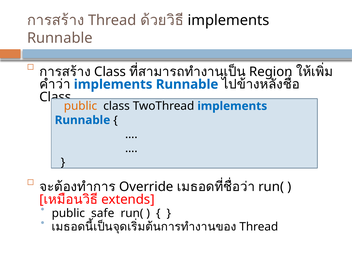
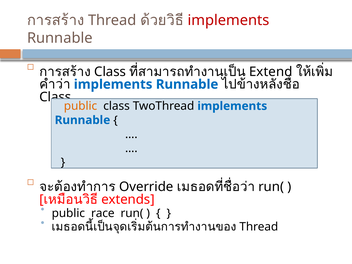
implements colour: black -> red (228, 20)
Region: Region -> Extend (271, 72)
safe: safe -> race (103, 213)
